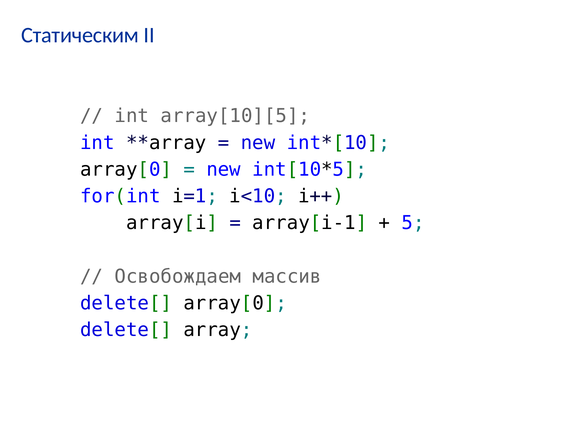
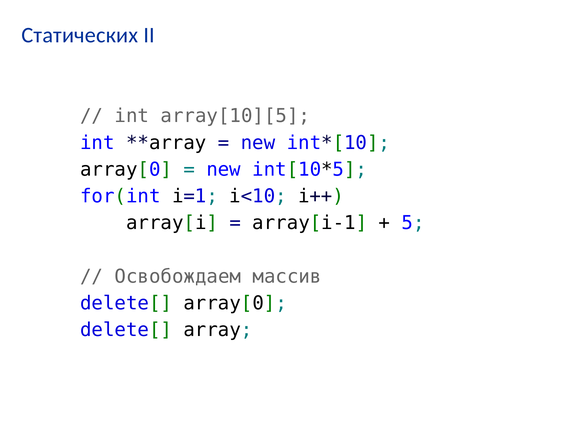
Статическим: Статическим -> Статических (80, 35)
